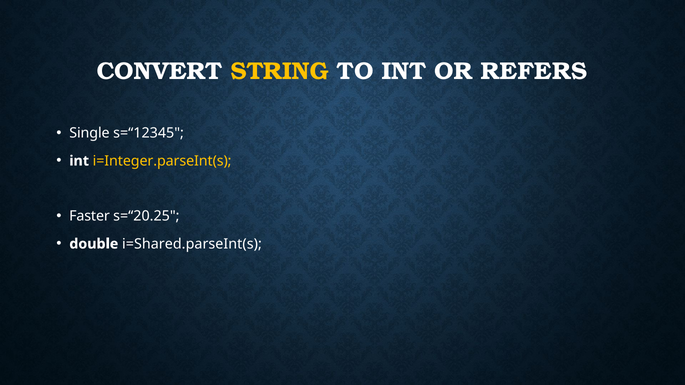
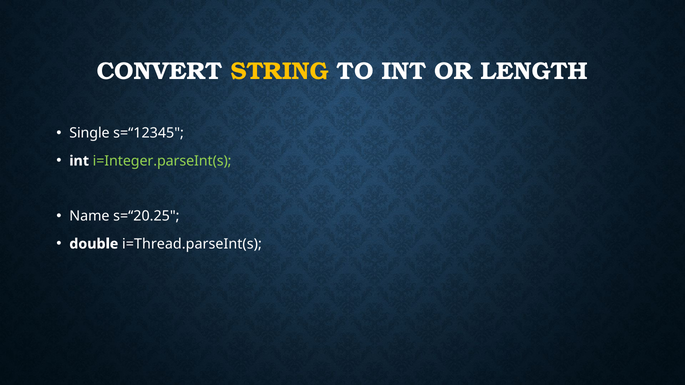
REFERS: REFERS -> LENGTH (534, 71)
i=Integer.parseInt(s colour: yellow -> light green (162, 161)
Faster: Faster -> Name (89, 216)
i=Shared.parseInt(s: i=Shared.parseInt(s -> i=Thread.parseInt(s (192, 244)
